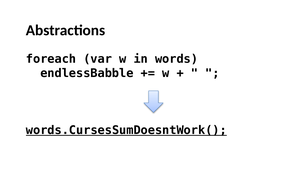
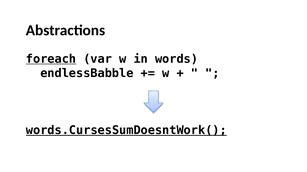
foreach underline: none -> present (51, 59)
